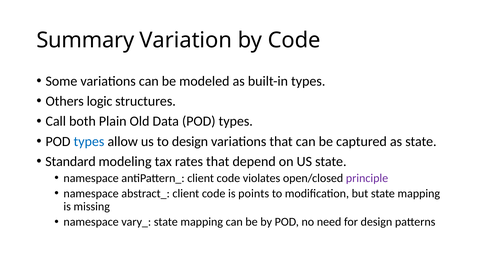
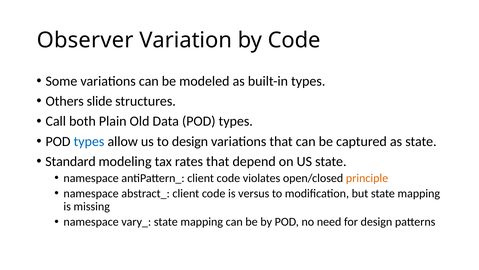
Summary: Summary -> Observer (85, 40)
logic: logic -> slide (100, 101)
principle colour: purple -> orange (367, 178)
points: points -> versus (254, 193)
